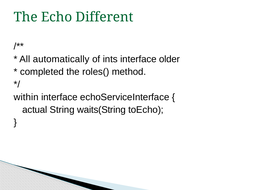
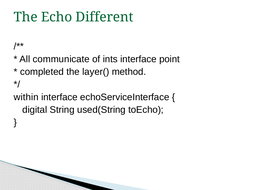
automatically: automatically -> communicate (61, 59)
older: older -> point (170, 59)
roles(: roles( -> layer( (96, 72)
actual: actual -> digital (35, 110)
waits(String: waits(String -> used(String (101, 110)
